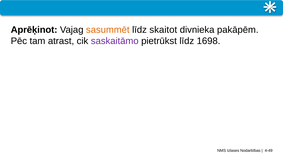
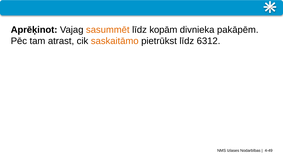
skaitot: skaitot -> kopām (163, 30)
saskaitāmo colour: purple -> orange (115, 41)
1698: 1698 -> 6312 (209, 41)
